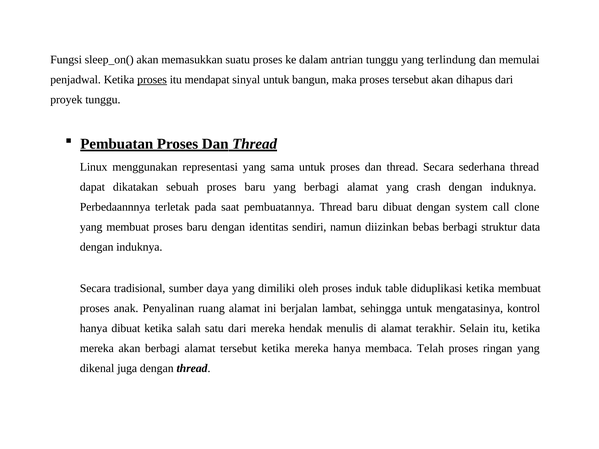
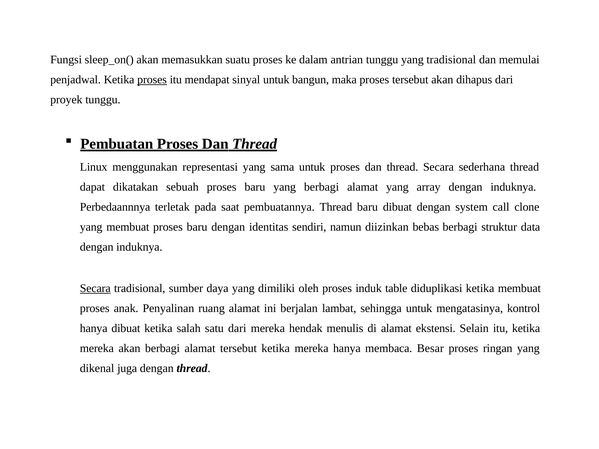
yang terlindung: terlindung -> tradisional (451, 60)
crash: crash -> array (429, 187)
Secara underline: none -> present (95, 288)
terakhir: terakhir -> ekstensi (436, 329)
Telah: Telah -> Besar (430, 349)
